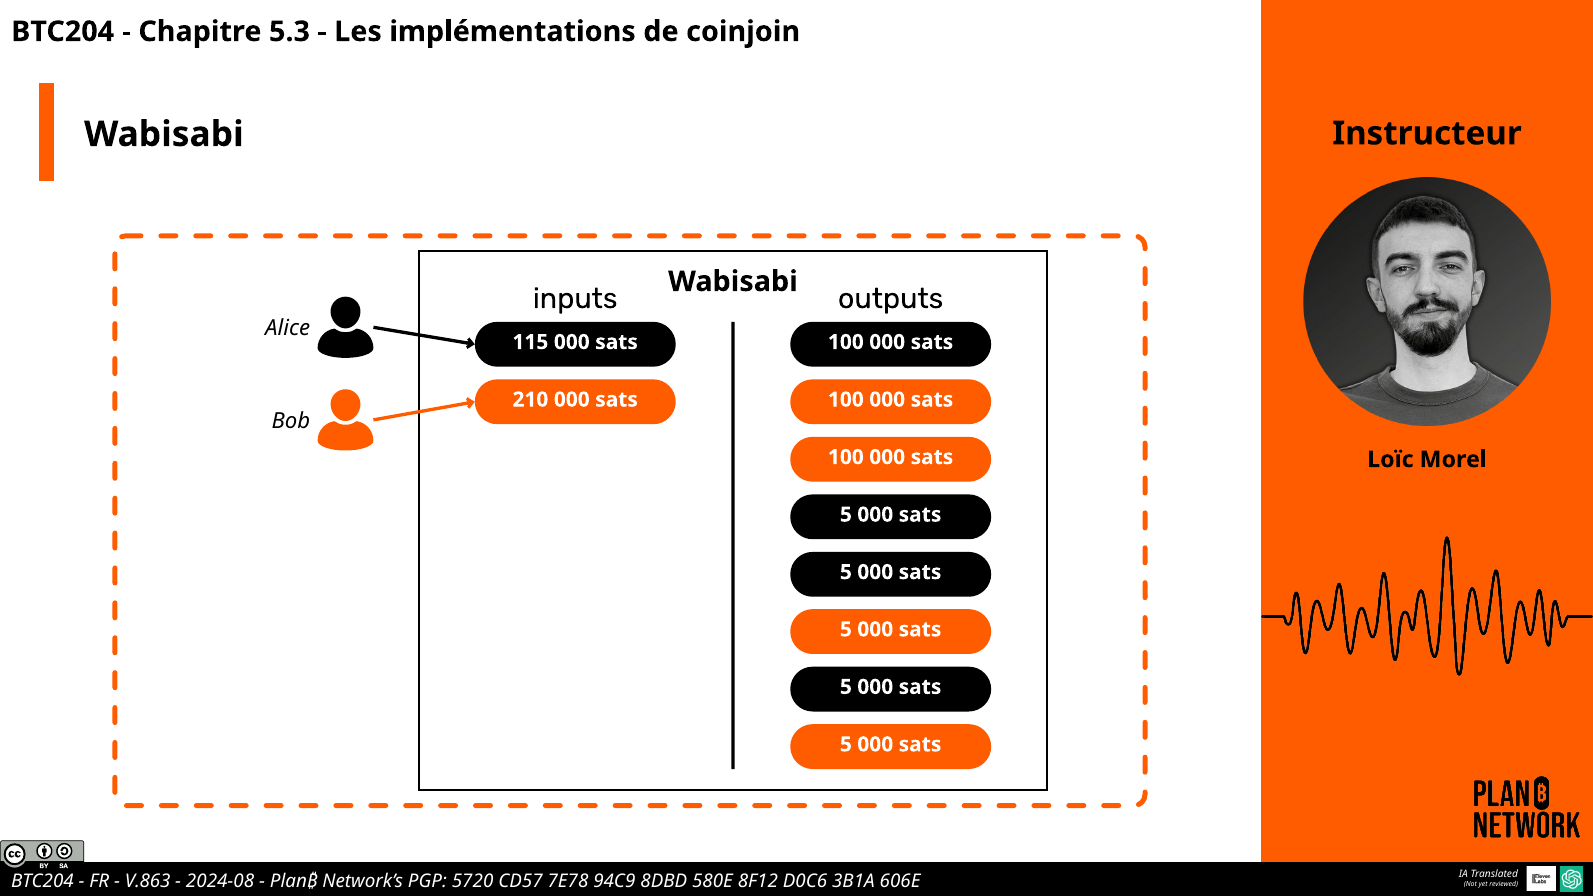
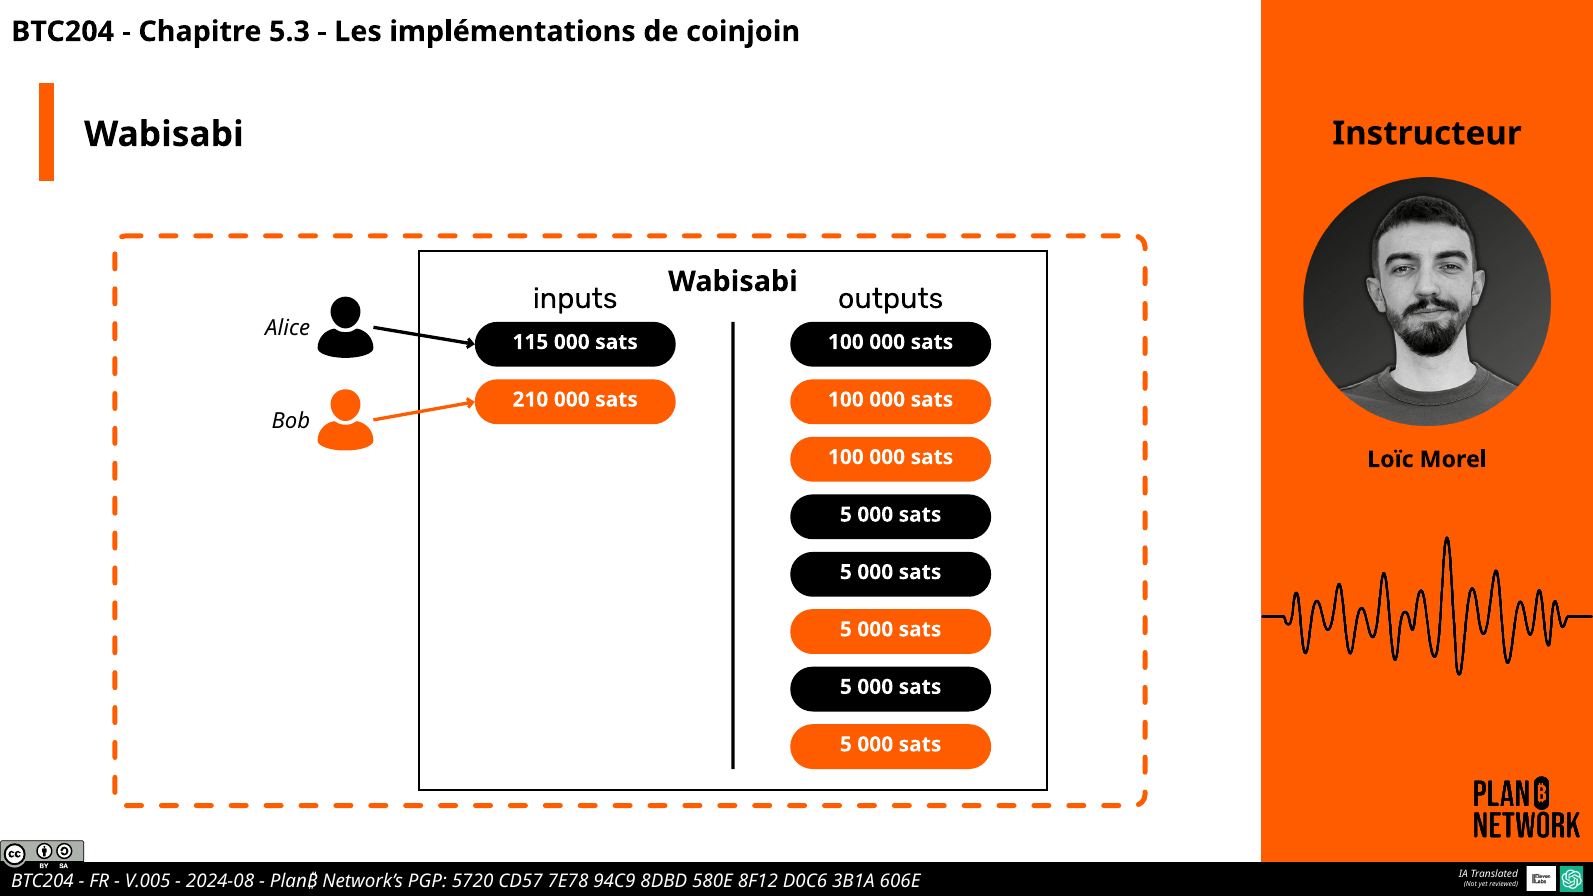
V.863: V.863 -> V.005 (148, 881)
